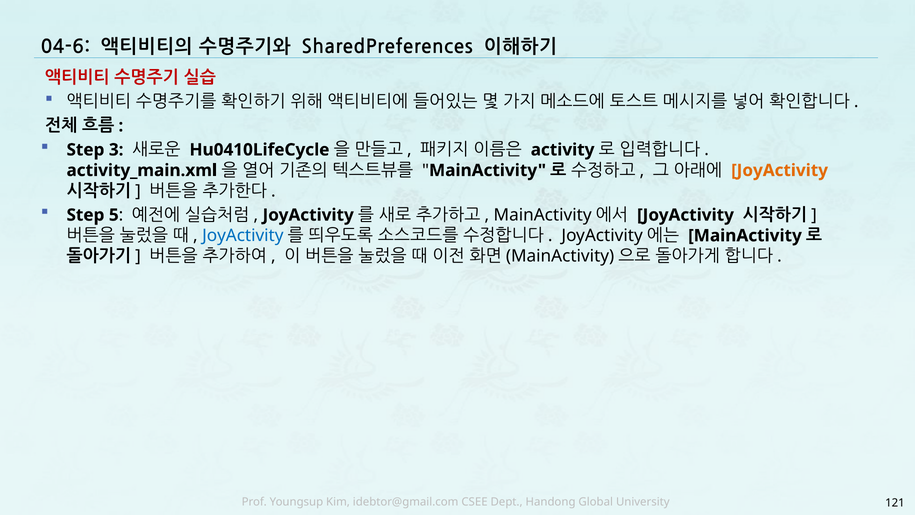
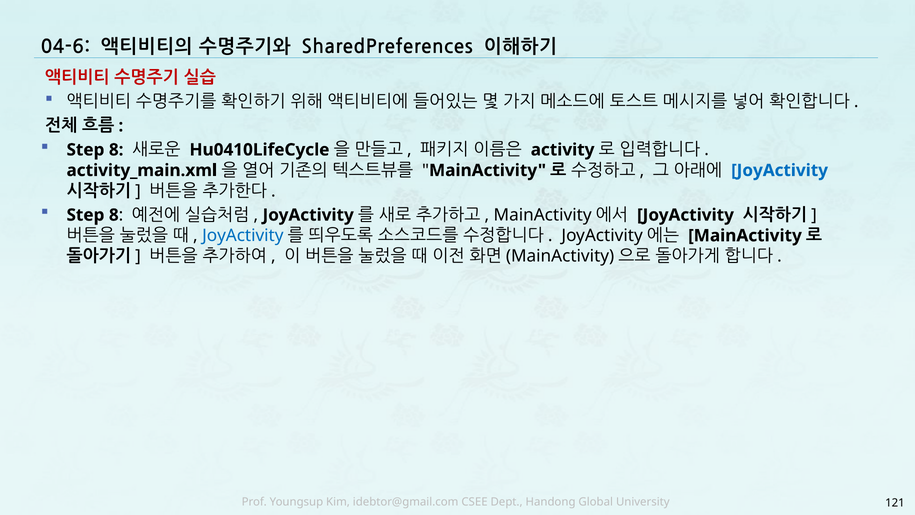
3: 3 -> 8 (116, 150)
JoyActivity colour: orange -> blue (780, 170)
5: 5 -> 8 (114, 215)
